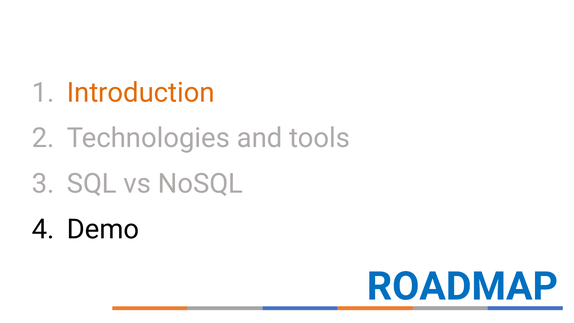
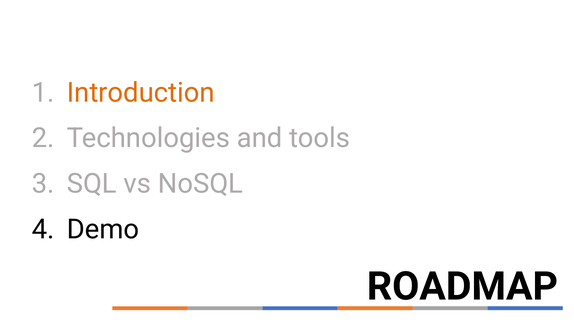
ROADMAP colour: blue -> black (462, 286)
